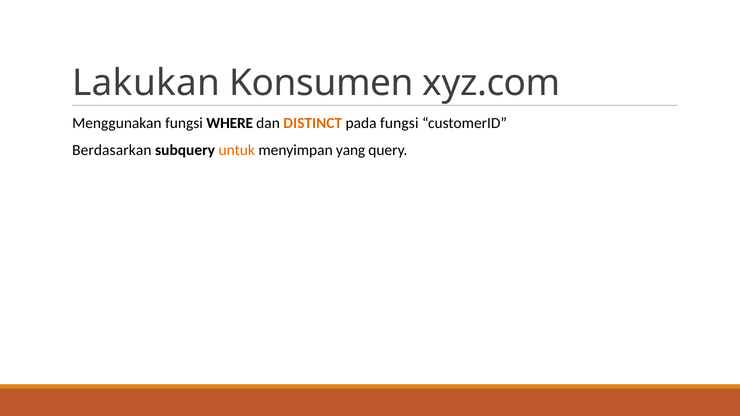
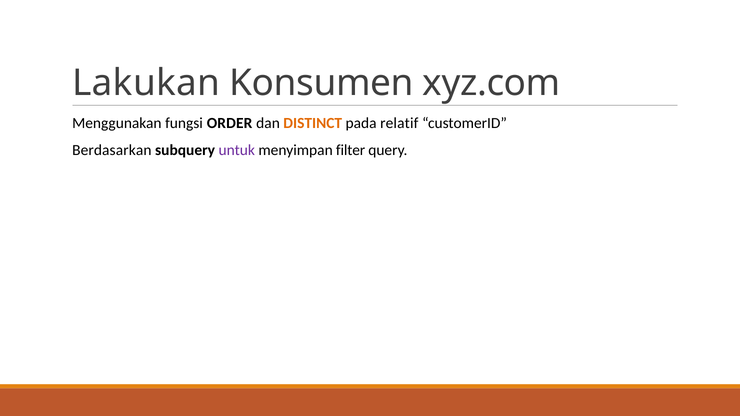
WHERE: WHERE -> ORDER (230, 123)
pada fungsi: fungsi -> relatif (399, 123)
untuk colour: orange -> purple (237, 150)
yang: yang -> filter (351, 150)
